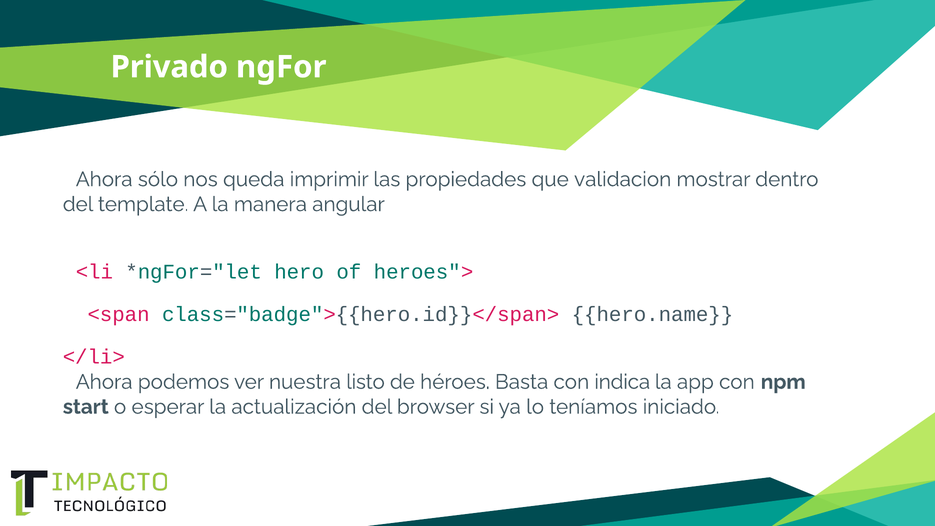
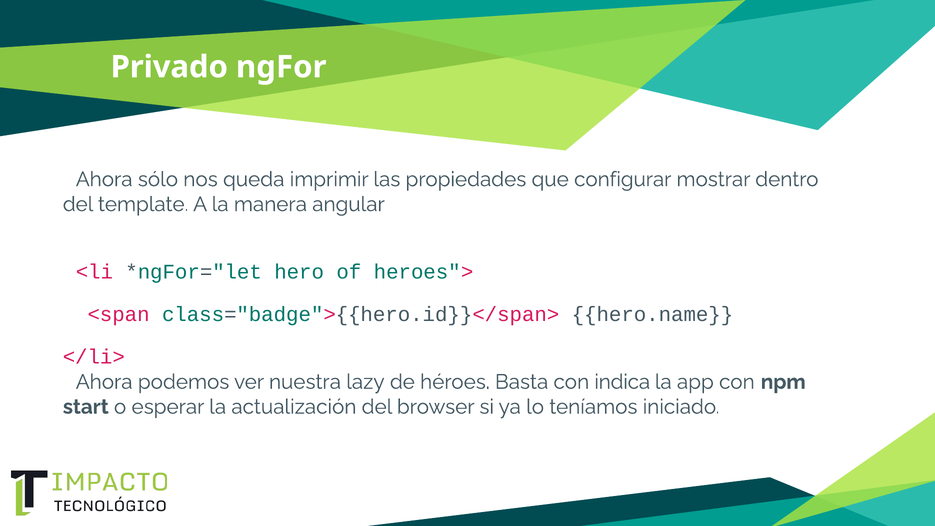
validacion: validacion -> configurar (623, 179)
listo: listo -> lazy (365, 382)
